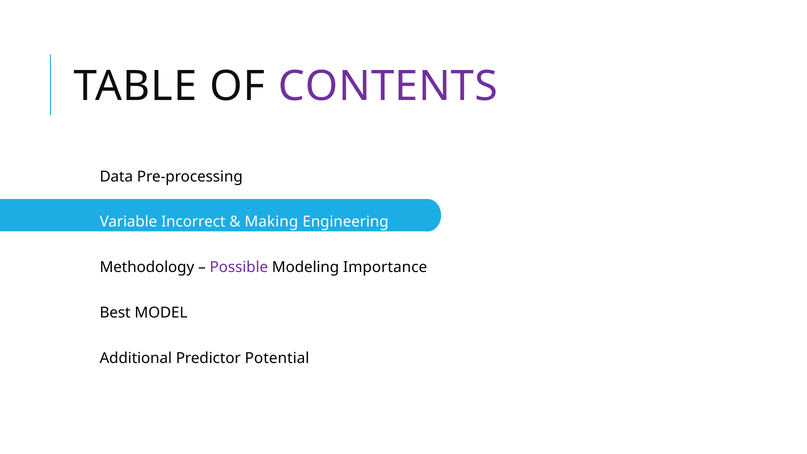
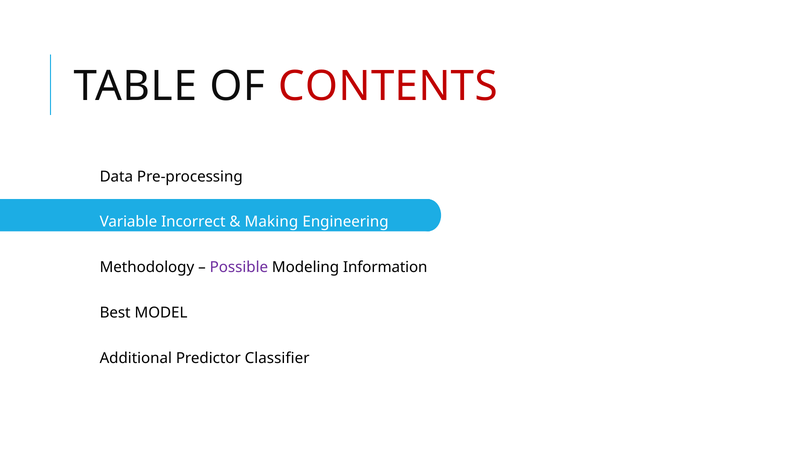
CONTENTS colour: purple -> red (388, 87)
Importance: Importance -> Information (385, 267)
Potential: Potential -> Classifier (277, 358)
